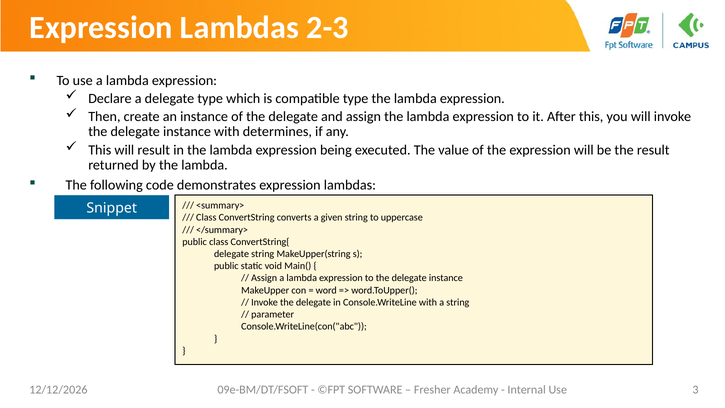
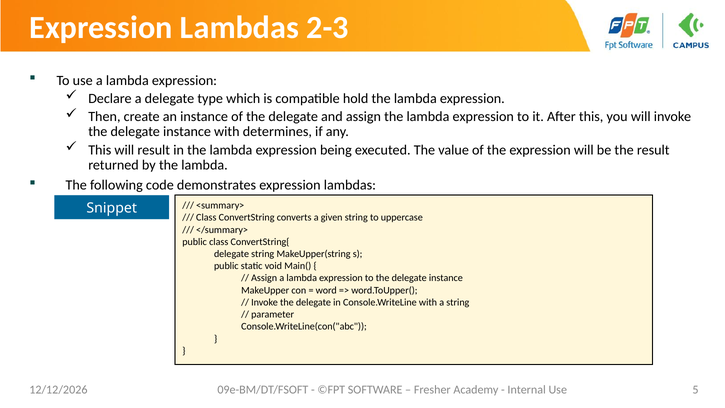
compatible type: type -> hold (356, 98)
3: 3 -> 5 (695, 390)
